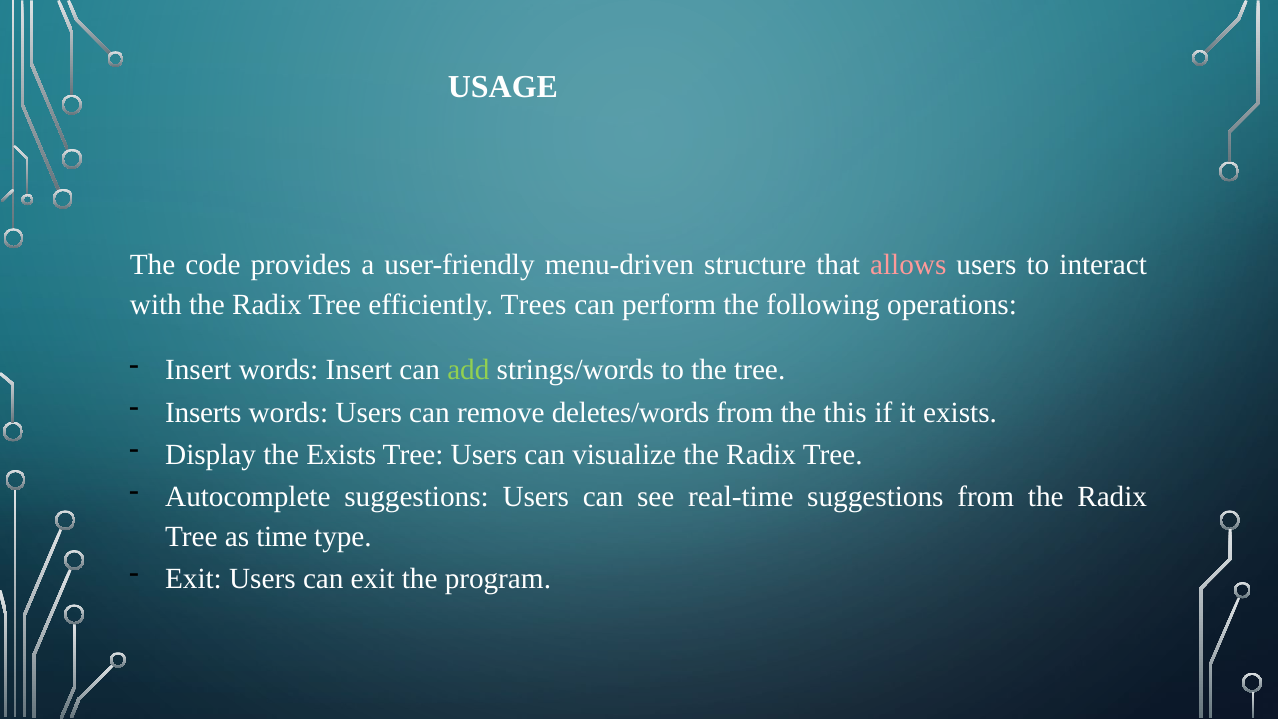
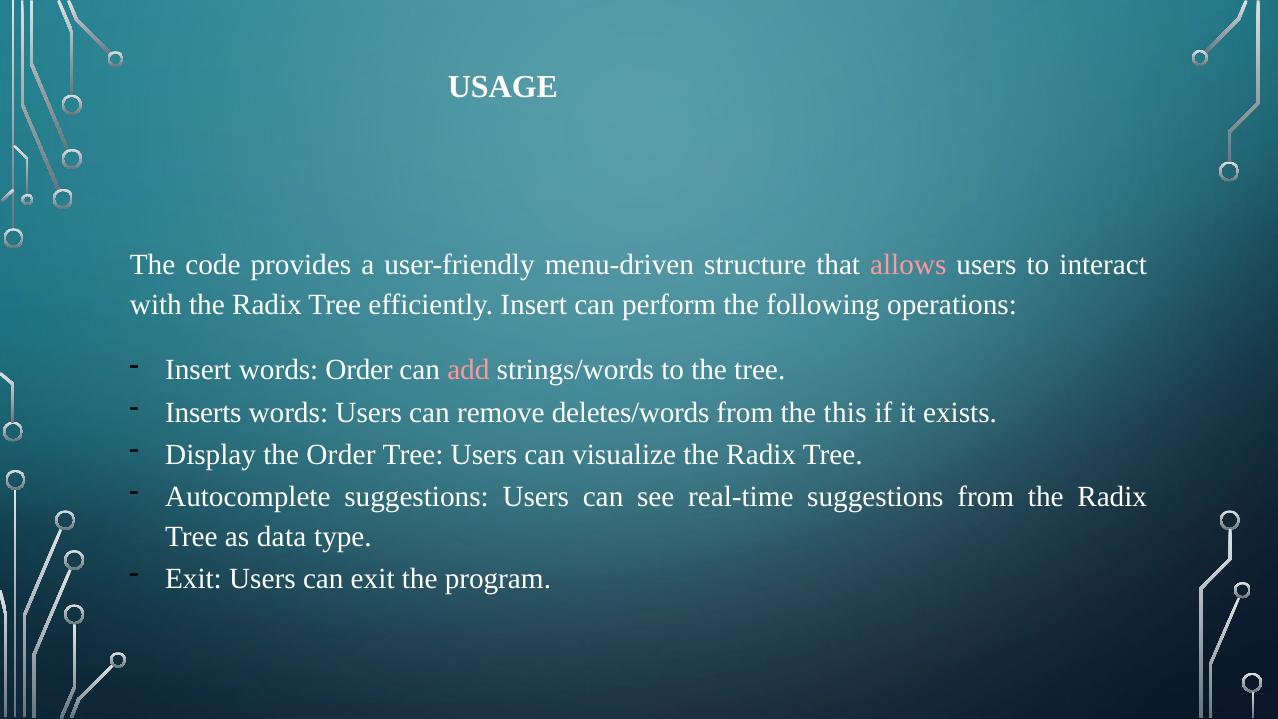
efficiently Trees: Trees -> Insert (534, 305)
words Insert: Insert -> Order (359, 370)
add colour: light green -> pink (468, 370)
the Exists: Exists -> Order (341, 454)
time: time -> data (282, 537)
